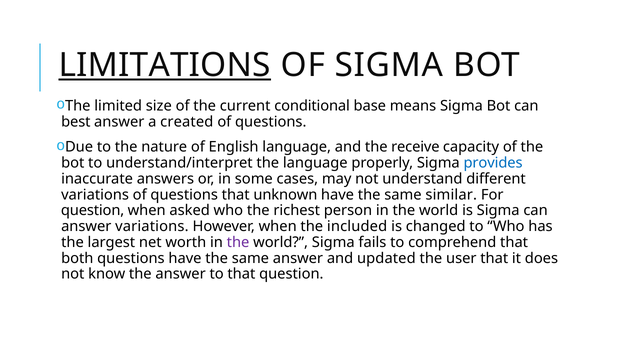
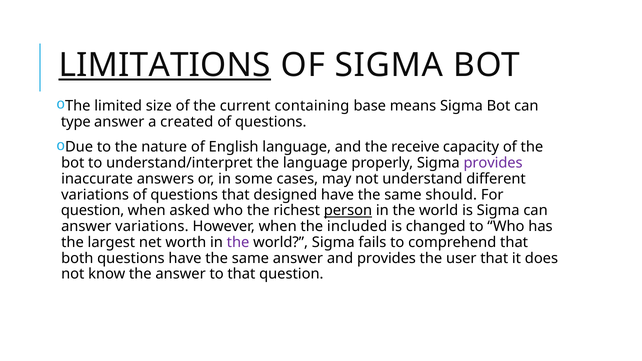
conditional: conditional -> containing (312, 106)
best: best -> type (76, 122)
provides colour: blue -> purple (493, 163)
unknown: unknown -> designed (285, 195)
similar: similar -> should (451, 195)
person underline: none -> present (348, 211)
and updated: updated -> provides (386, 258)
